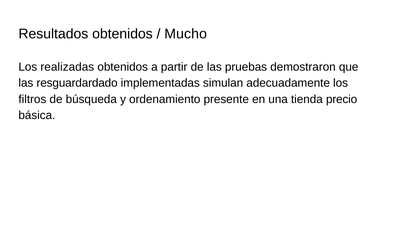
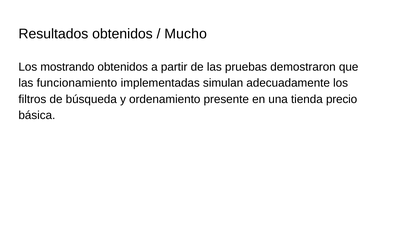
realizadas: realizadas -> mostrando (67, 67)
resguardardado: resguardardado -> funcionamiento (77, 83)
